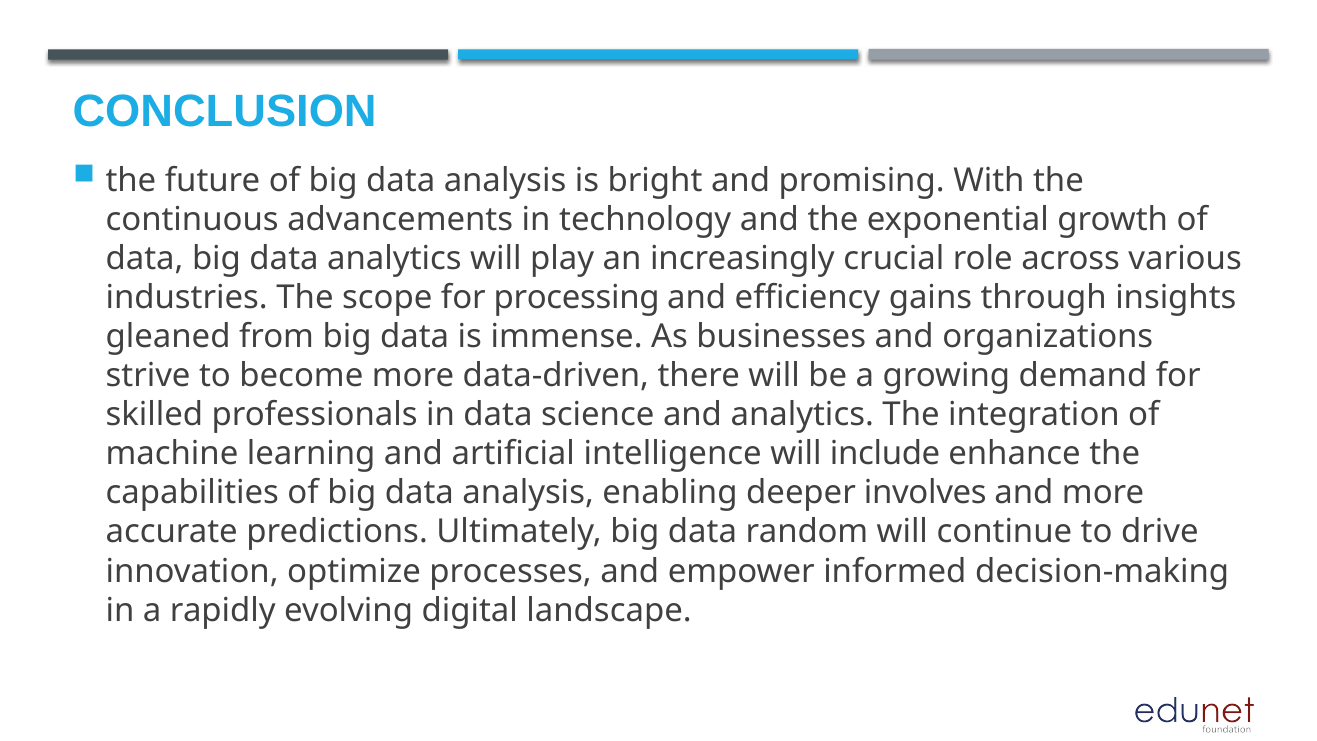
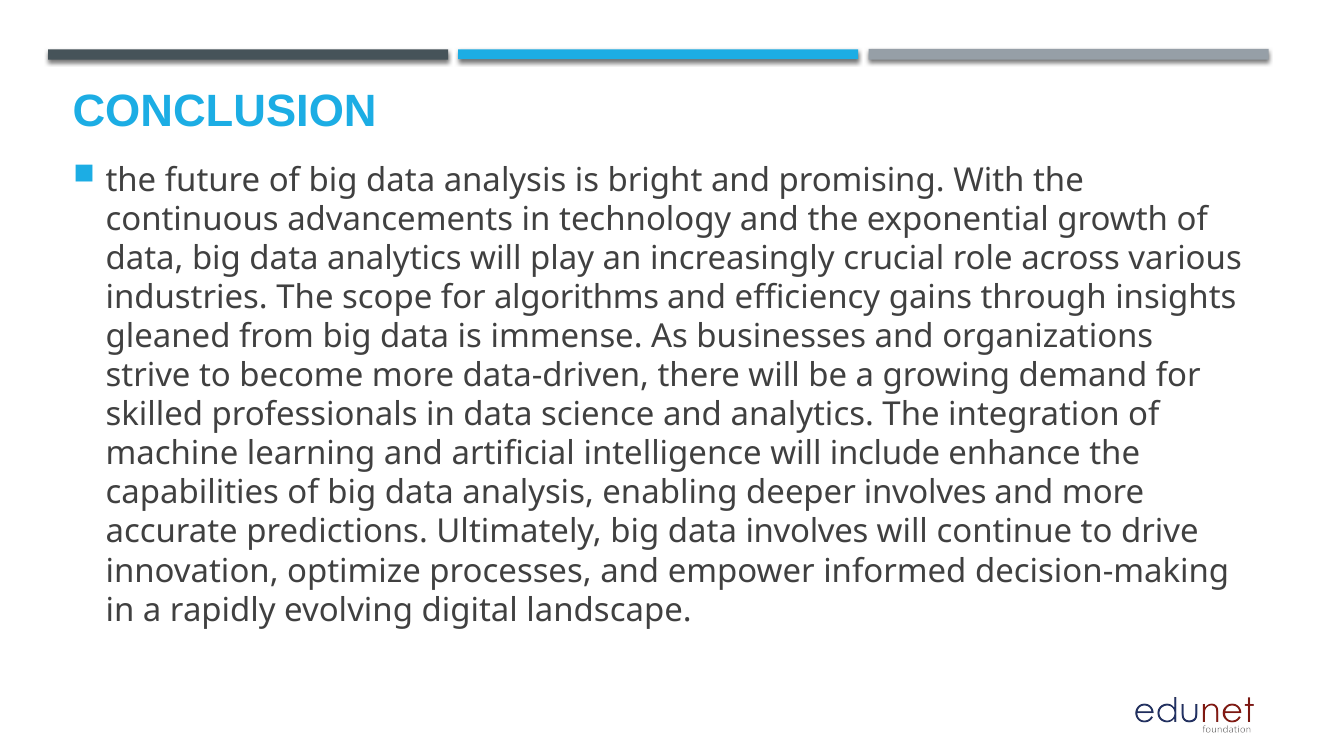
processing: processing -> algorithms (577, 297)
data random: random -> involves (807, 532)
